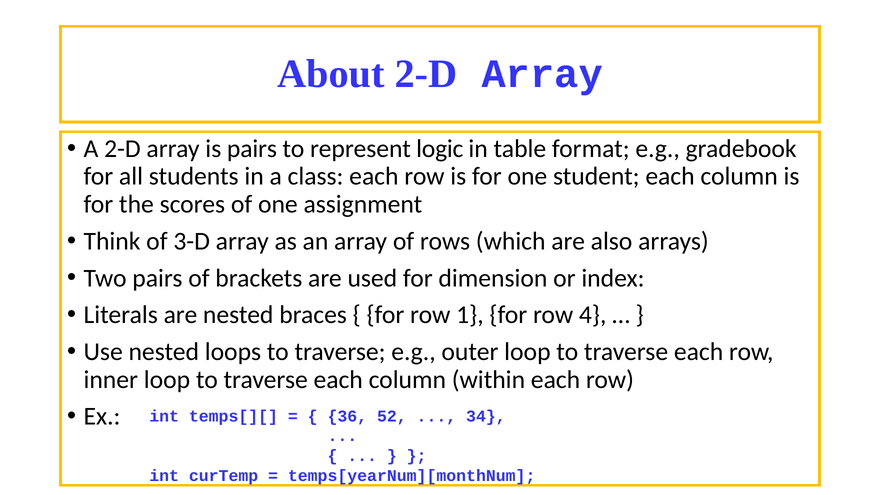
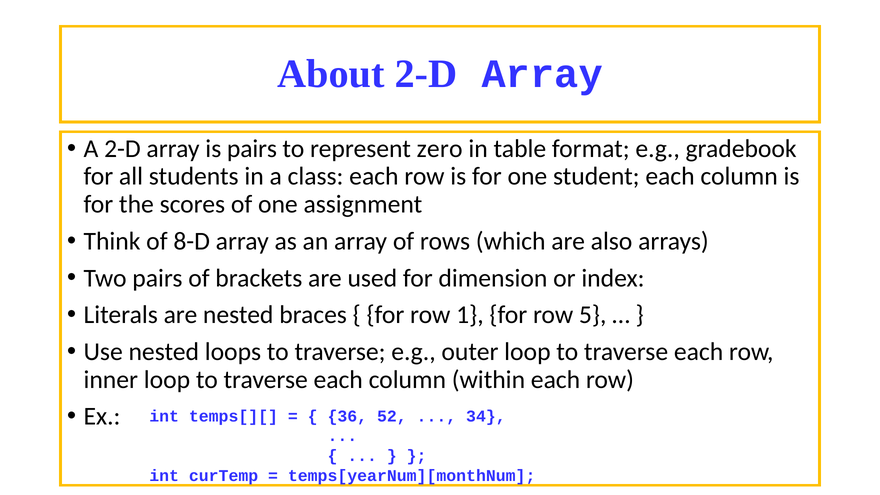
logic: logic -> zero (440, 149)
3-D: 3-D -> 8-D (192, 241)
4: 4 -> 5 (593, 315)
